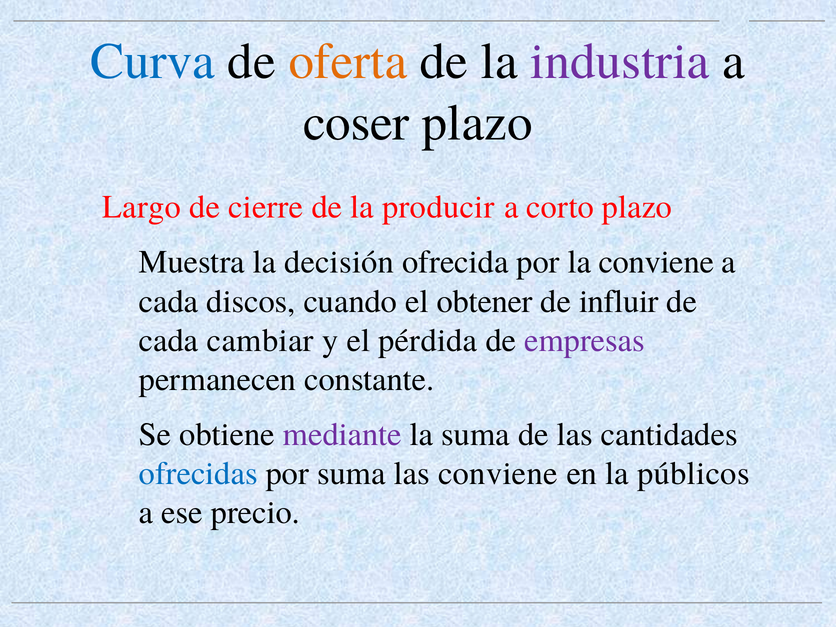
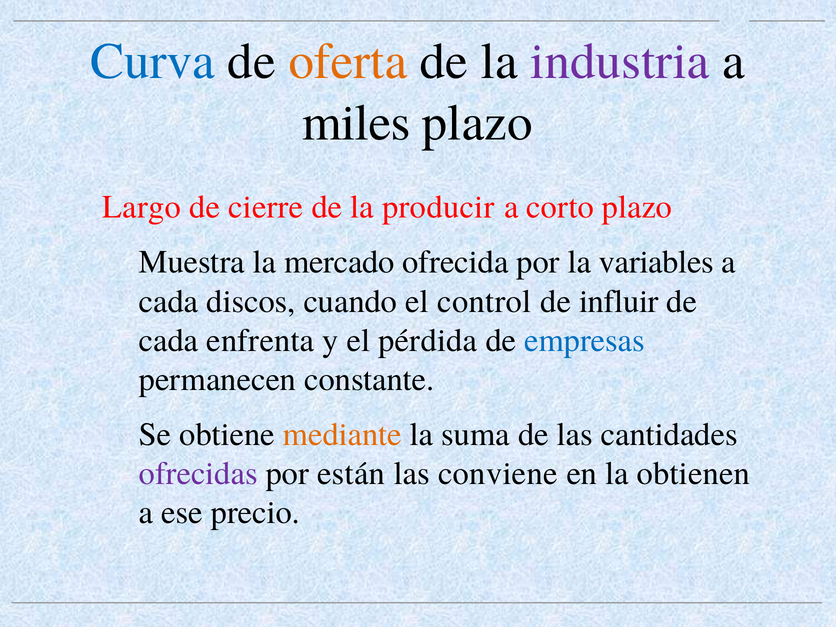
coser: coser -> miles (356, 123)
decisión: decisión -> mercado (339, 262)
la conviene: conviene -> variables (656, 262)
obtener: obtener -> control (484, 301)
cambiar: cambiar -> enfrenta (260, 340)
empresas colour: purple -> blue (585, 340)
mediante colour: purple -> orange (342, 435)
ofrecidas colour: blue -> purple (198, 474)
por suma: suma -> están (351, 474)
públicos: públicos -> obtienen (694, 474)
